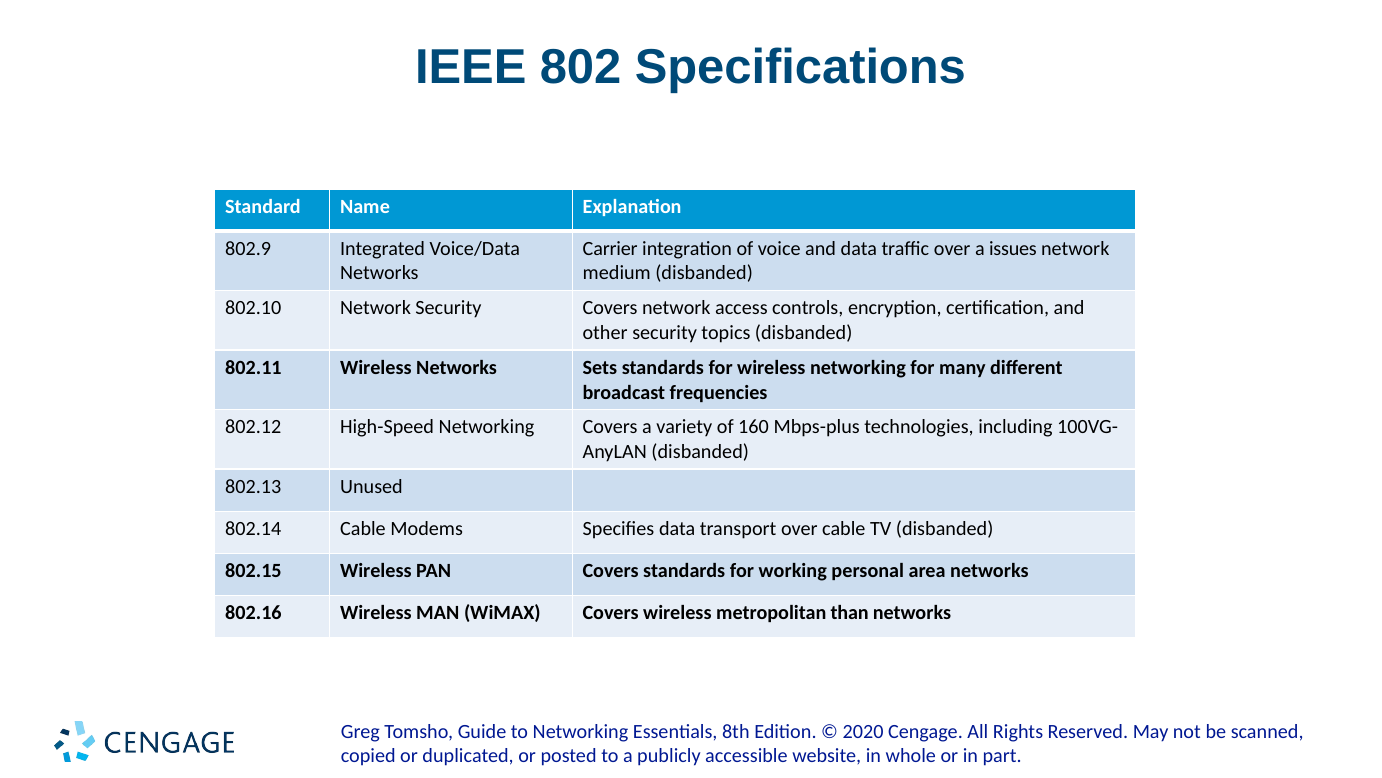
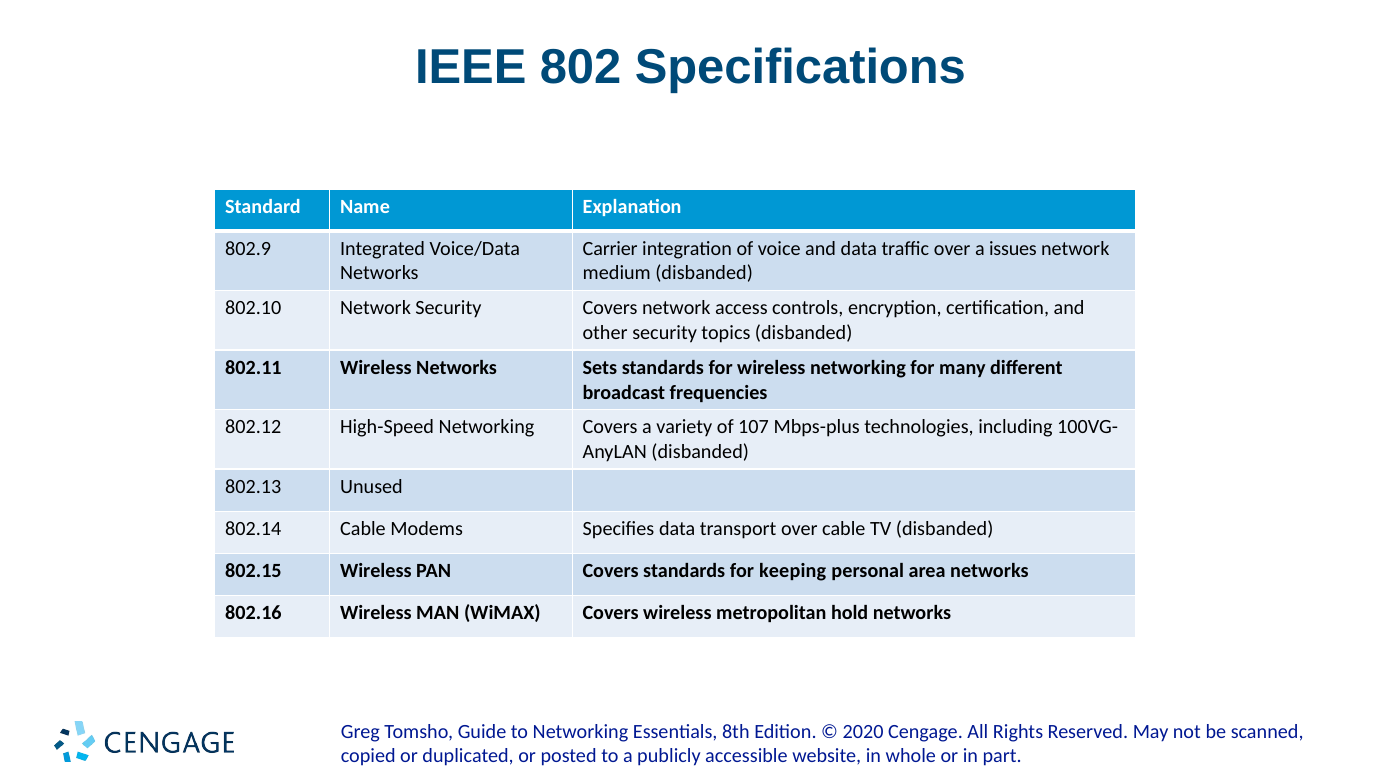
160: 160 -> 107 (754, 427)
working: working -> keeping (793, 570)
than: than -> hold (850, 613)
